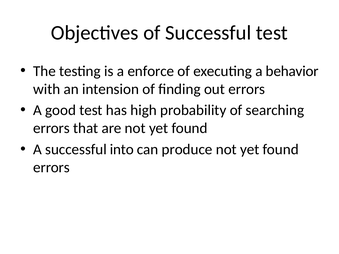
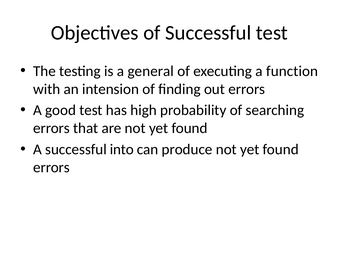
enforce: enforce -> general (151, 71)
behavior: behavior -> function (292, 71)
